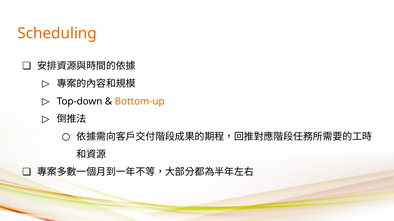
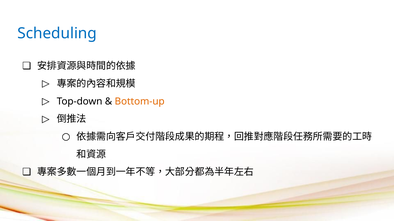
Scheduling colour: orange -> blue (57, 33)
